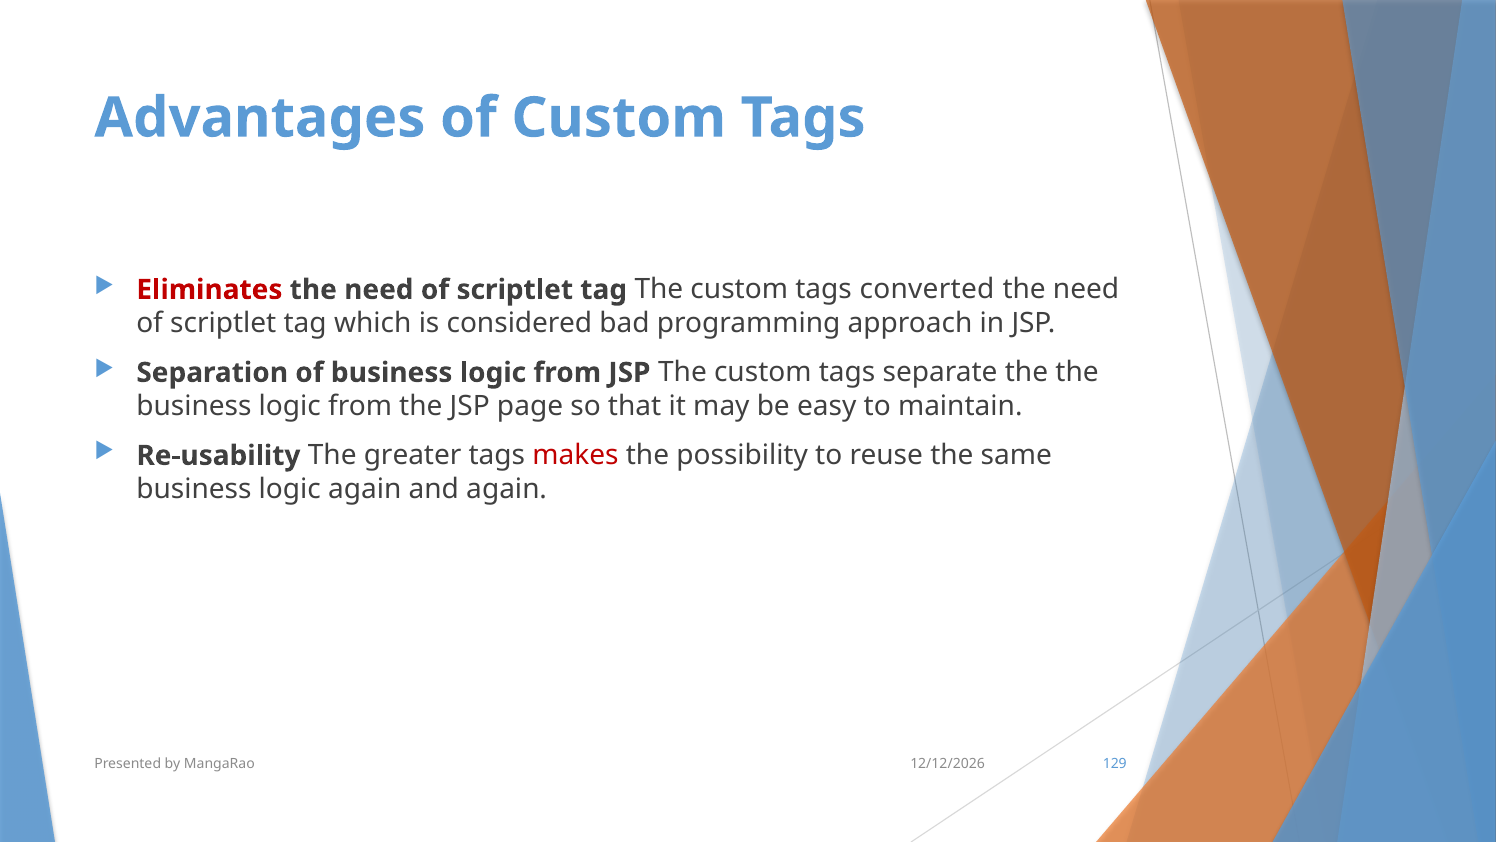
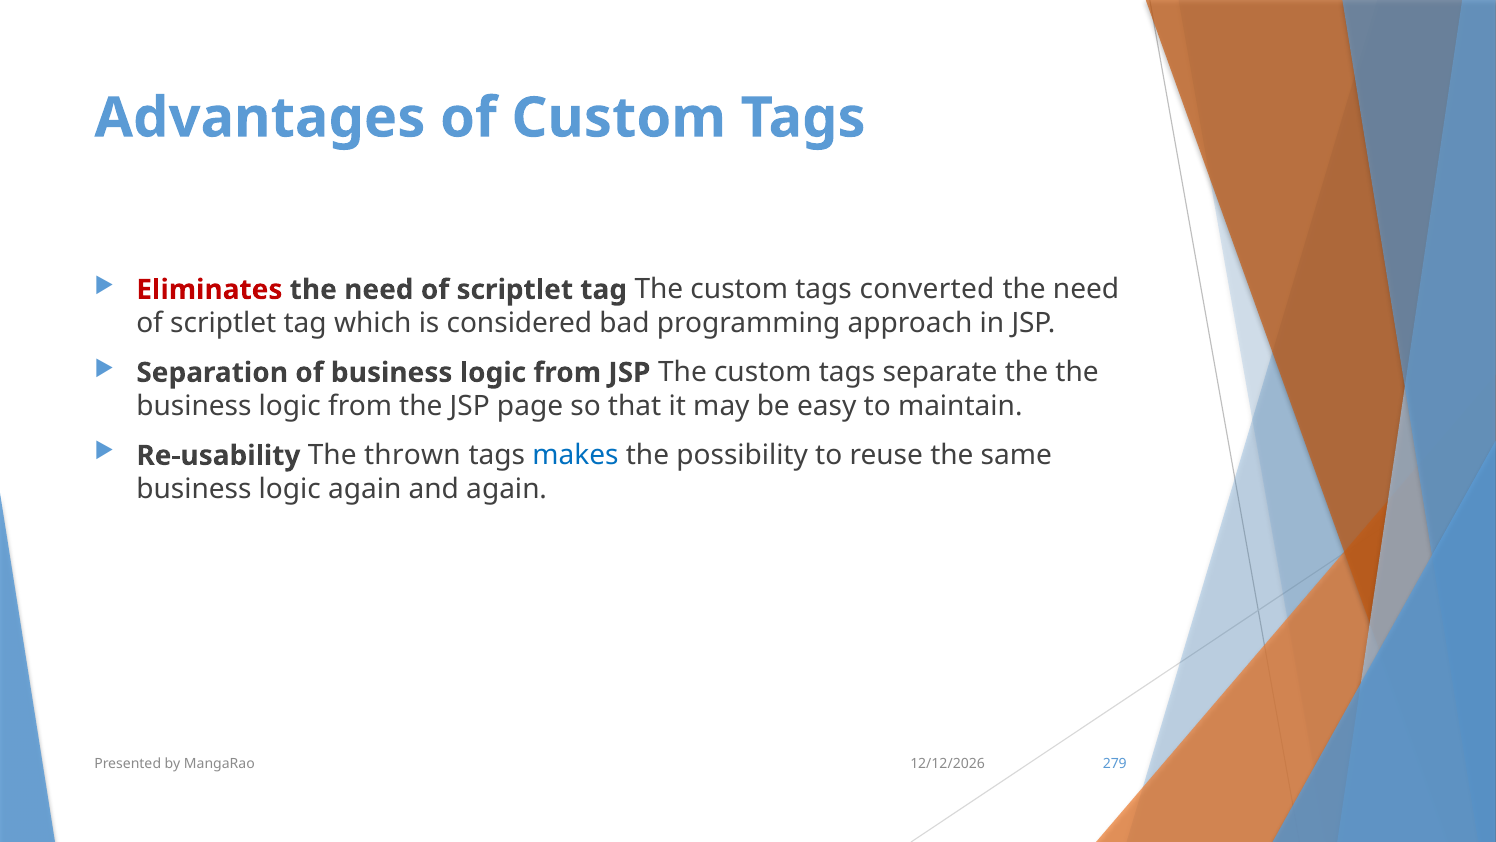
greater: greater -> thrown (412, 455)
makes colour: red -> blue (575, 455)
129: 129 -> 279 (1115, 764)
